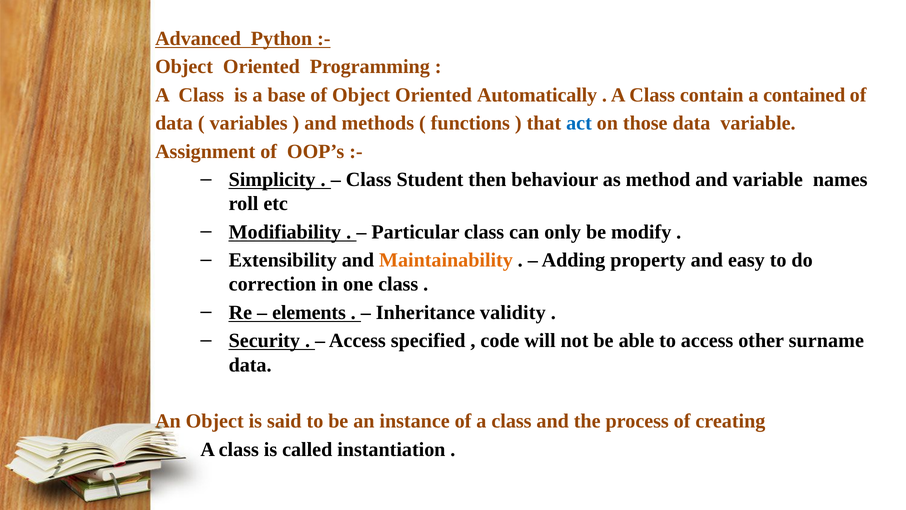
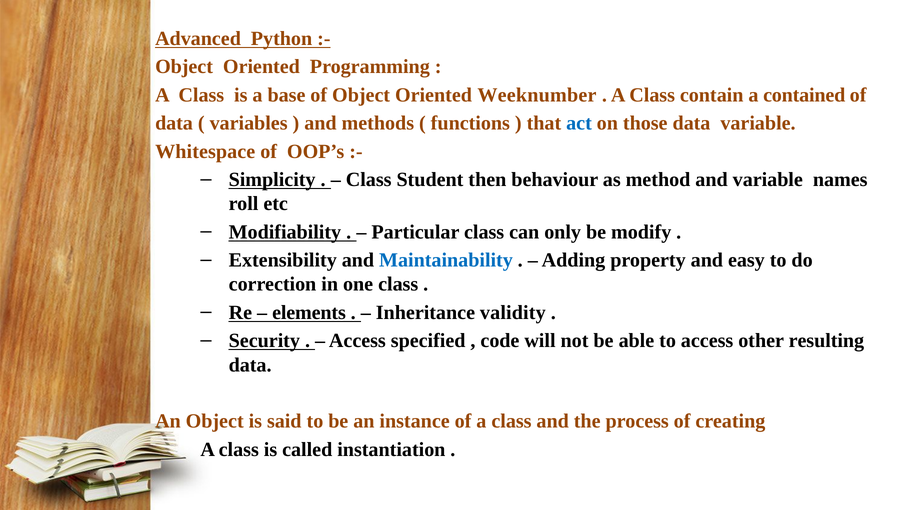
Automatically: Automatically -> Weeknumber (537, 95)
Assignment: Assignment -> Whitespace (205, 151)
Maintainability colour: orange -> blue (446, 260)
surname: surname -> resulting (826, 340)
